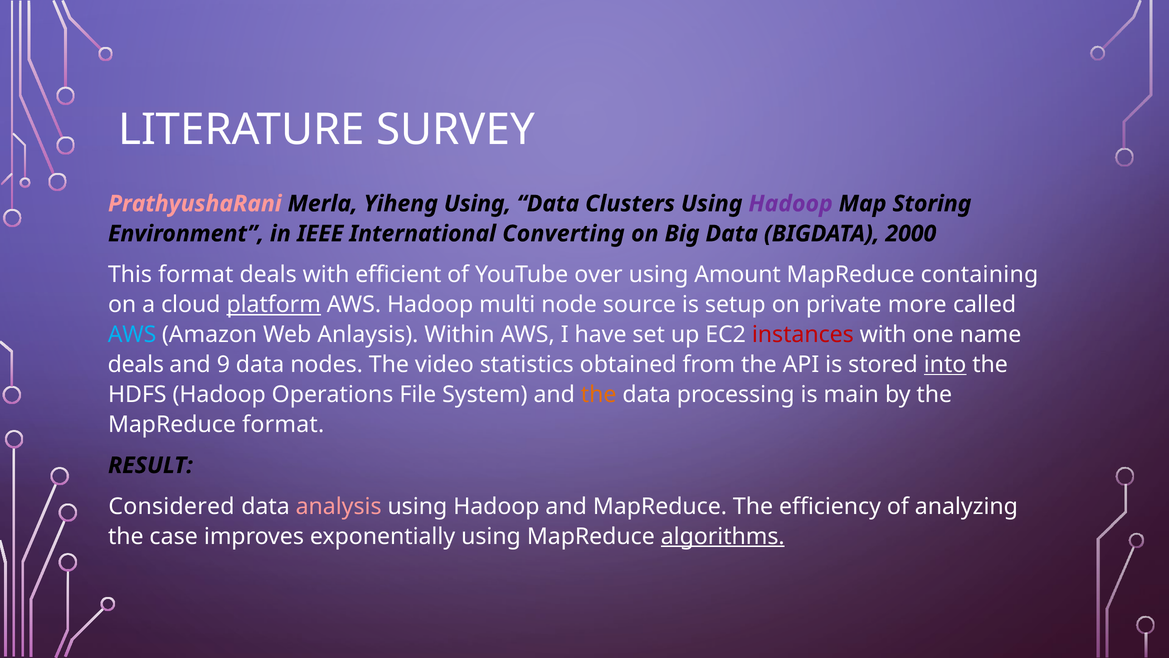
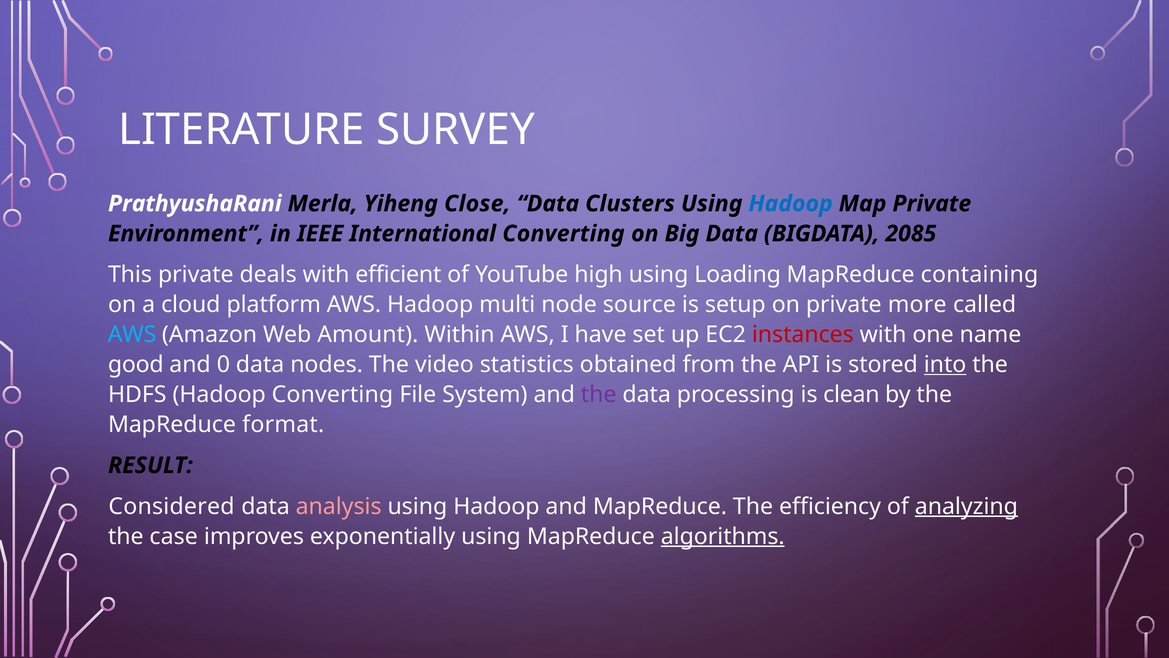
PrathyushaRani colour: pink -> white (195, 204)
Yiheng Using: Using -> Close (477, 204)
Hadoop colour: purple -> blue (791, 204)
Map Storing: Storing -> Private (932, 204)
2000: 2000 -> 2085 (911, 234)
This format: format -> private (196, 274)
over: over -> high (599, 274)
Amount: Amount -> Loading (738, 274)
platform underline: present -> none (274, 304)
Anlaysis: Anlaysis -> Amount (368, 334)
deals: deals -> good (136, 364)
9: 9 -> 0 (223, 364)
Hadoop Operations: Operations -> Converting (332, 394)
the colour: orange -> purple (599, 394)
main: main -> clean (851, 394)
analyzing underline: none -> present (966, 506)
